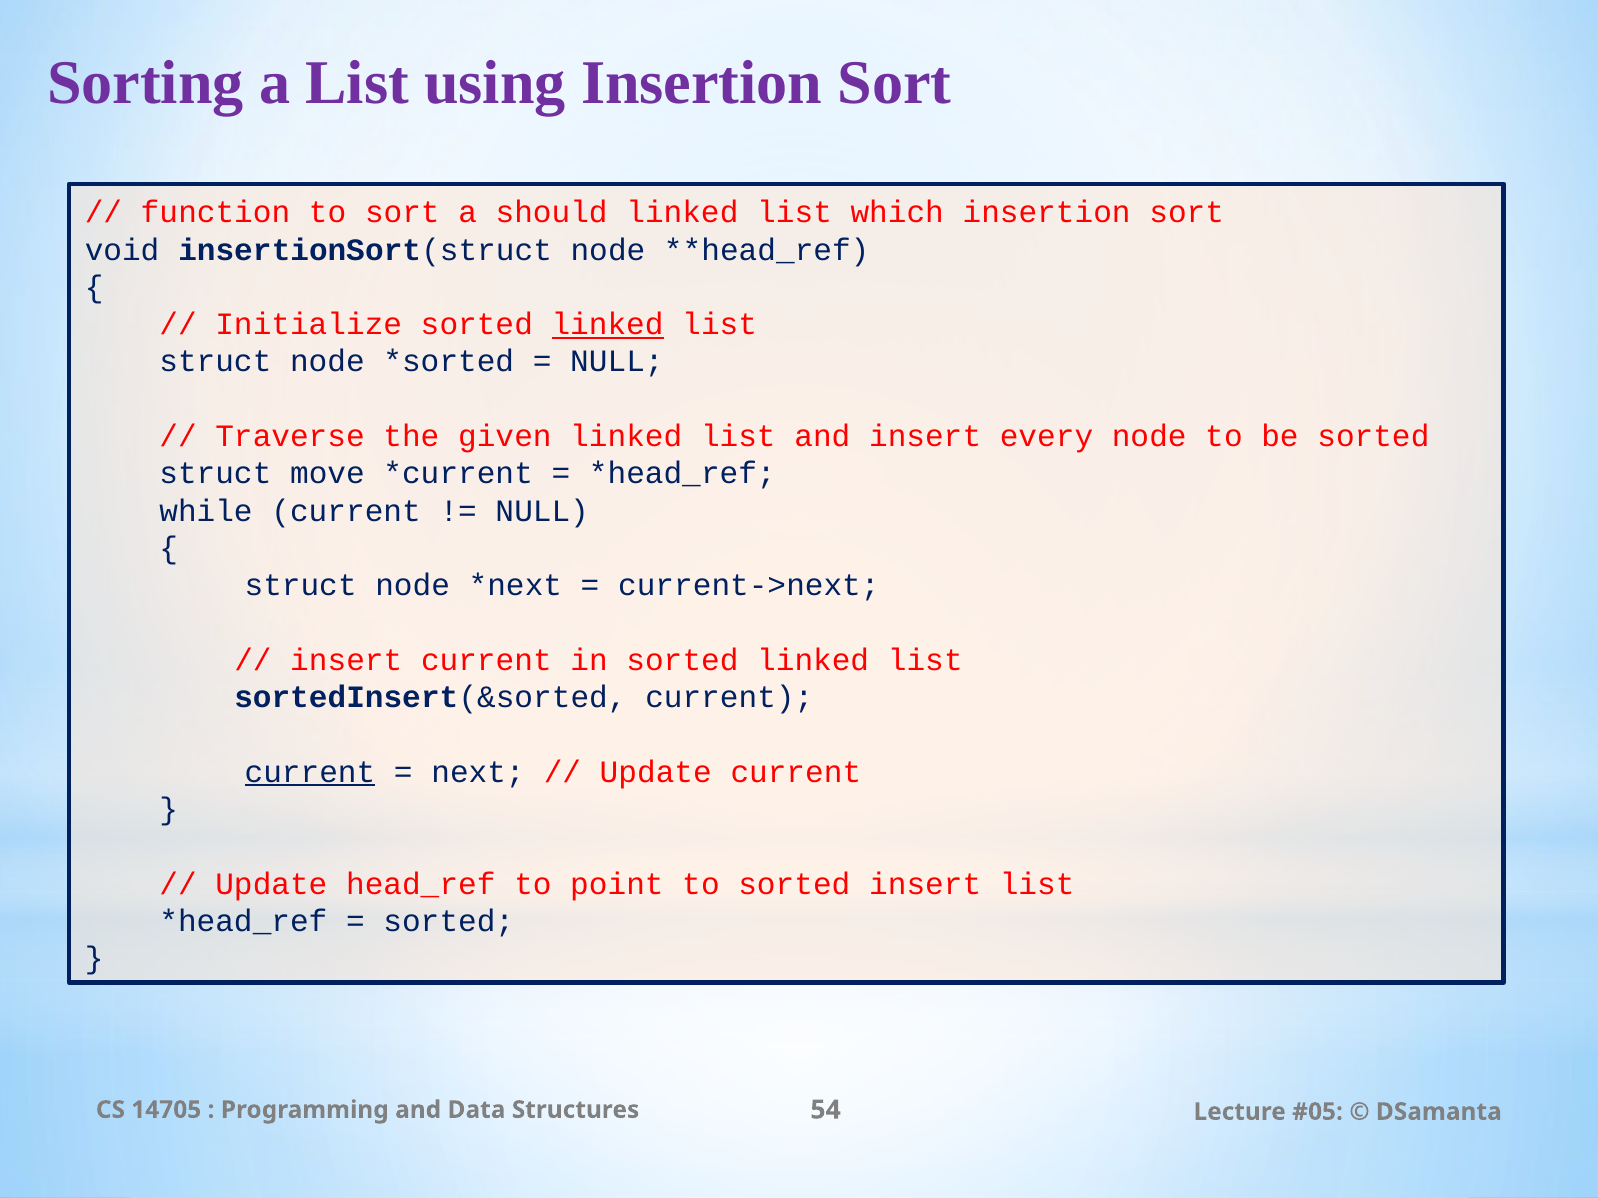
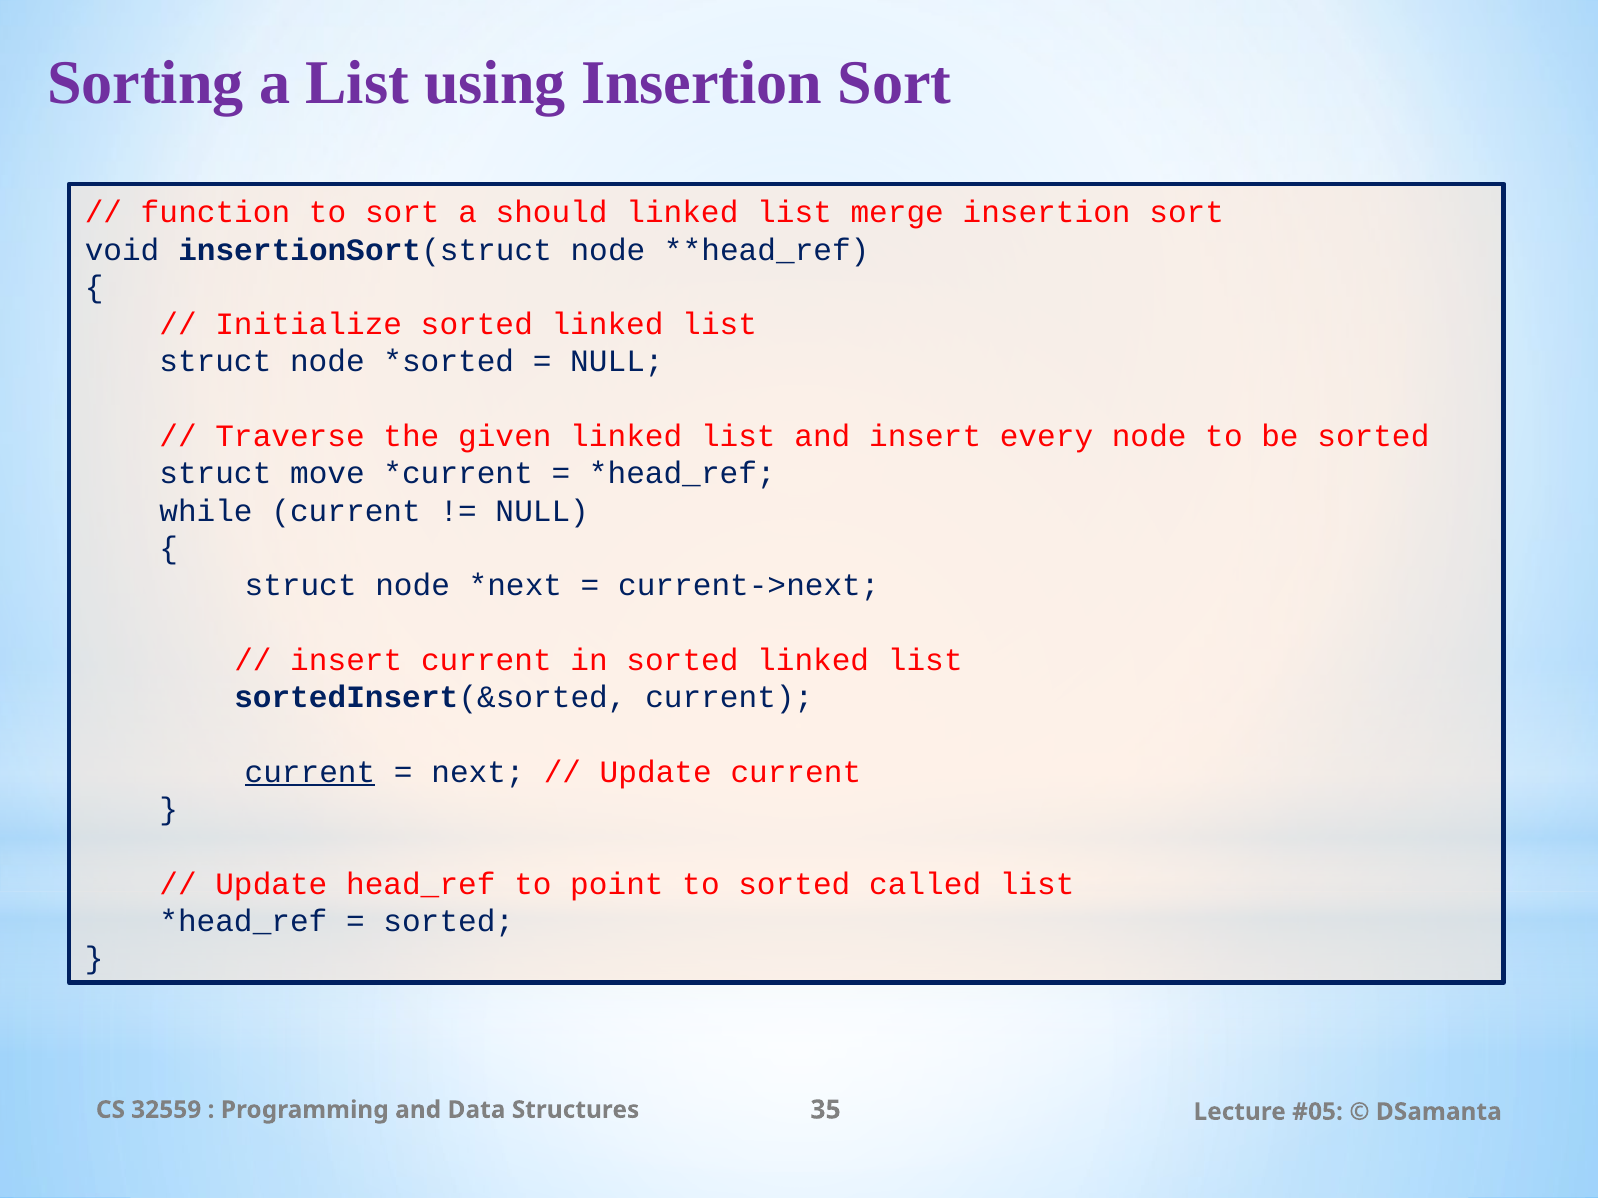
which: which -> merge (897, 213)
linked underline: present -> none (608, 325)
sorted insert: insert -> called (925, 884)
14705: 14705 -> 32559 (166, 1110)
54: 54 -> 35 (826, 1110)
